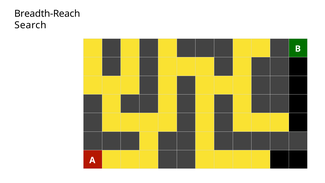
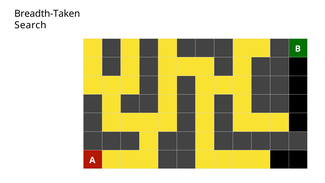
Breadth-Reach: Breadth-Reach -> Breadth-Taken (47, 14)
